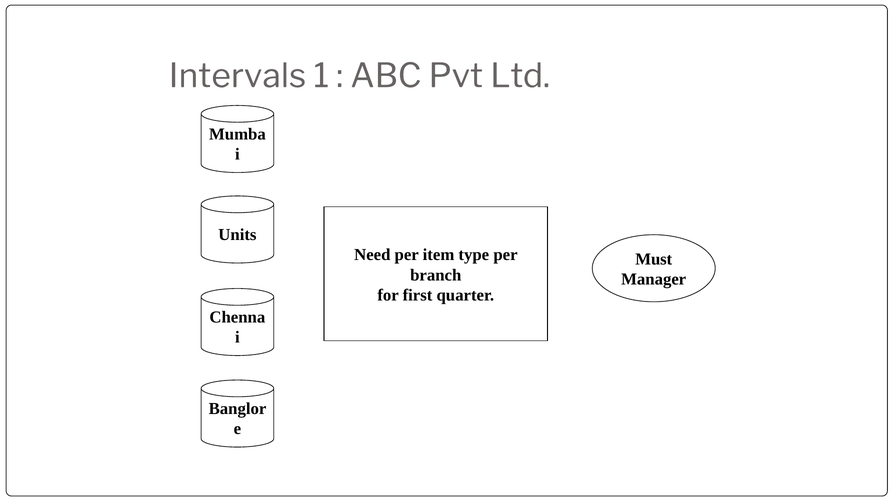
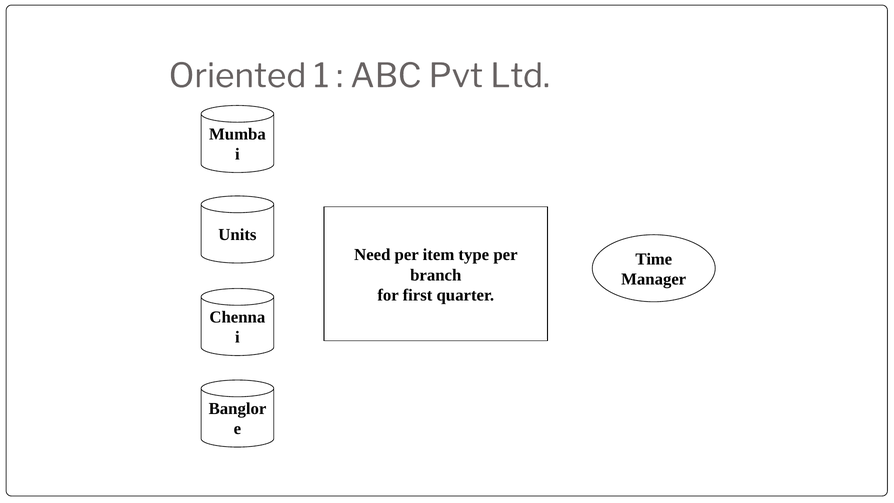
Intervals: Intervals -> Oriented (238, 76)
Must: Must -> Time (654, 259)
